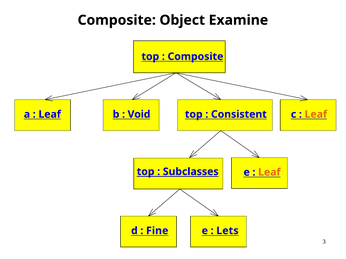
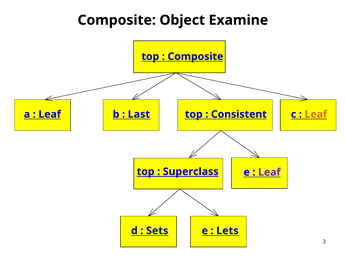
Void: Void -> Last (139, 114)
Subclasses: Subclasses -> Superclass (191, 172)
Leaf colour: orange -> purple (269, 173)
Fine: Fine -> Sets (157, 231)
